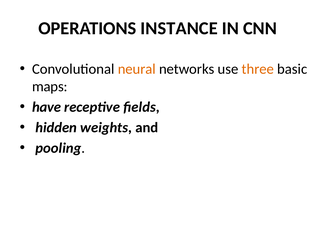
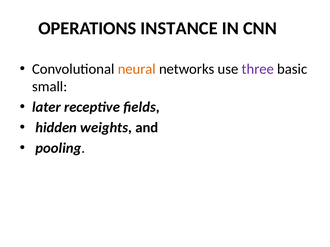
three colour: orange -> purple (258, 69)
maps: maps -> small (50, 87)
have: have -> later (46, 107)
